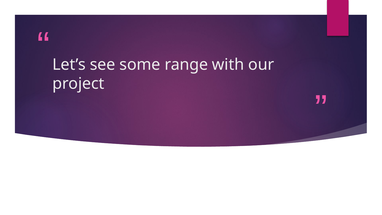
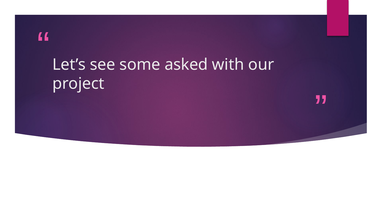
range: range -> asked (186, 65)
